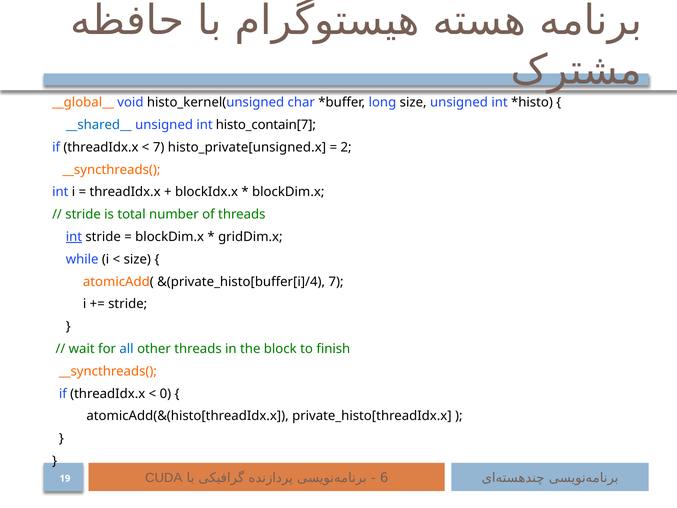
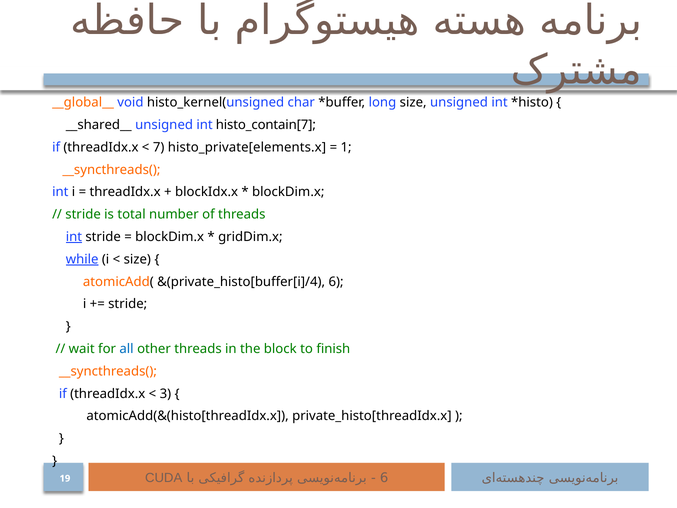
__shared__ colour: blue -> black (99, 125)
histo_private[unsigned.x: histo_private[unsigned.x -> histo_private[elements.x (247, 147)
2: 2 -> 1 (346, 147)
while underline: none -> present (82, 259)
&(private_histo[buffer[i]/4 7: 7 -> 6 (336, 282)
0: 0 -> 3 (165, 394)
